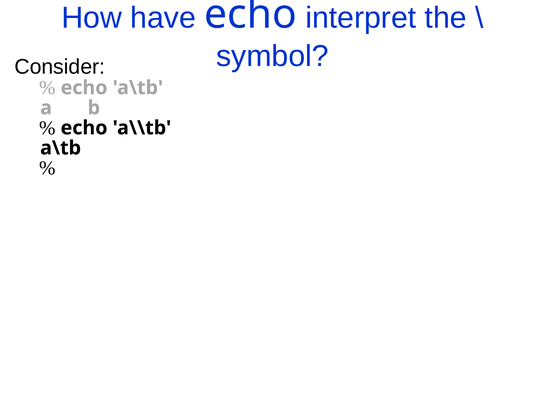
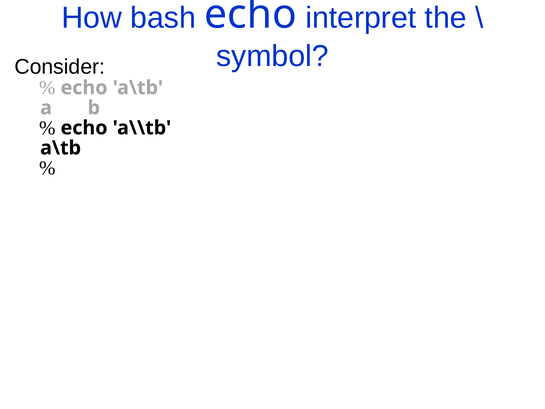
have: have -> bash (163, 18)
